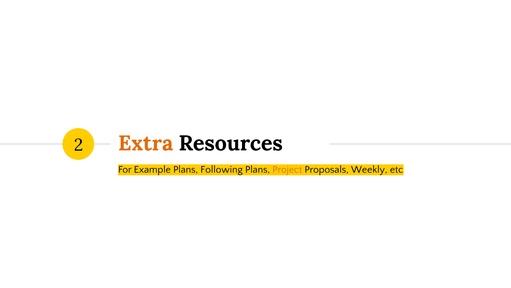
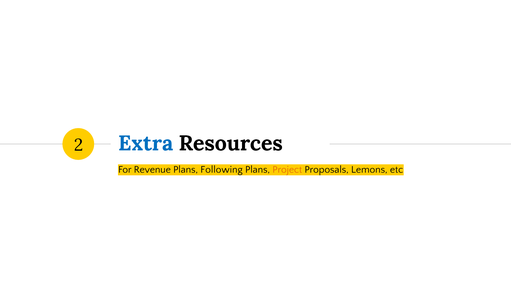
Extra colour: orange -> blue (146, 143)
Example: Example -> Revenue (152, 169)
Weekly: Weekly -> Lemons (369, 169)
